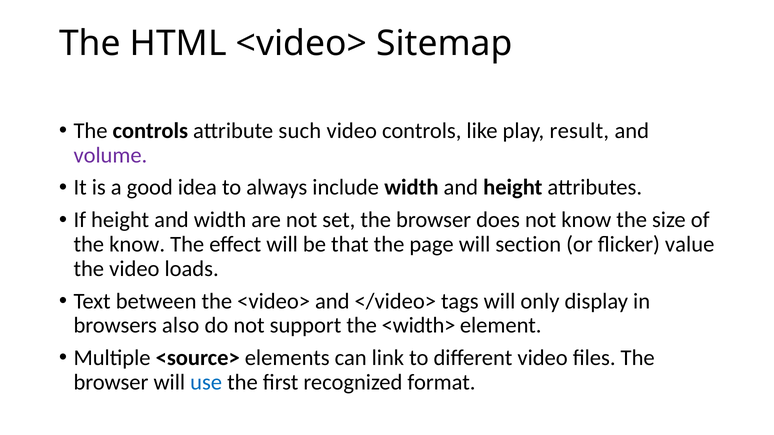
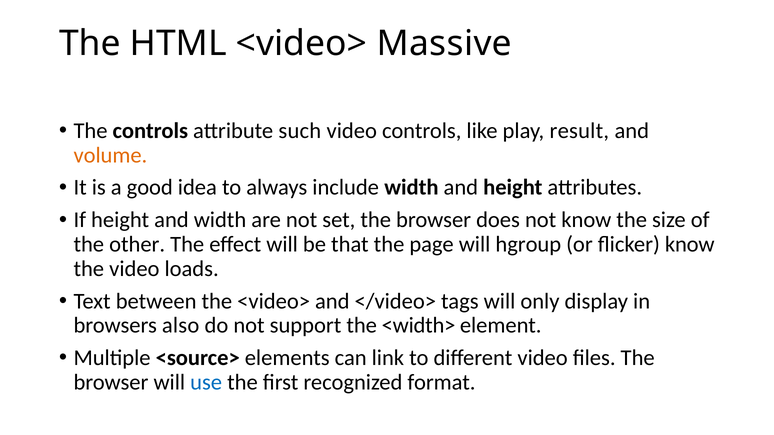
Sitemap: Sitemap -> Massive (444, 44)
volume colour: purple -> orange (110, 155)
the know: know -> other (137, 245)
section: section -> hgroup (528, 245)
flicker value: value -> know (690, 245)
